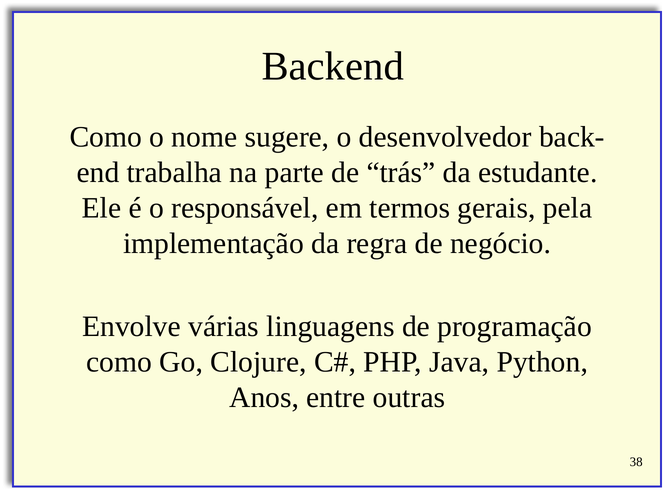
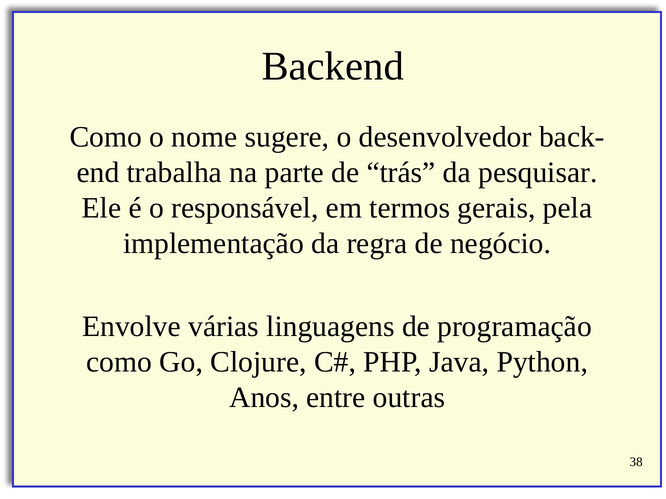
estudante: estudante -> pesquisar (538, 173)
